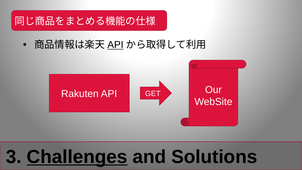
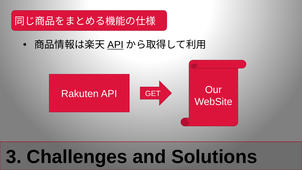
Challenges underline: present -> none (77, 157)
